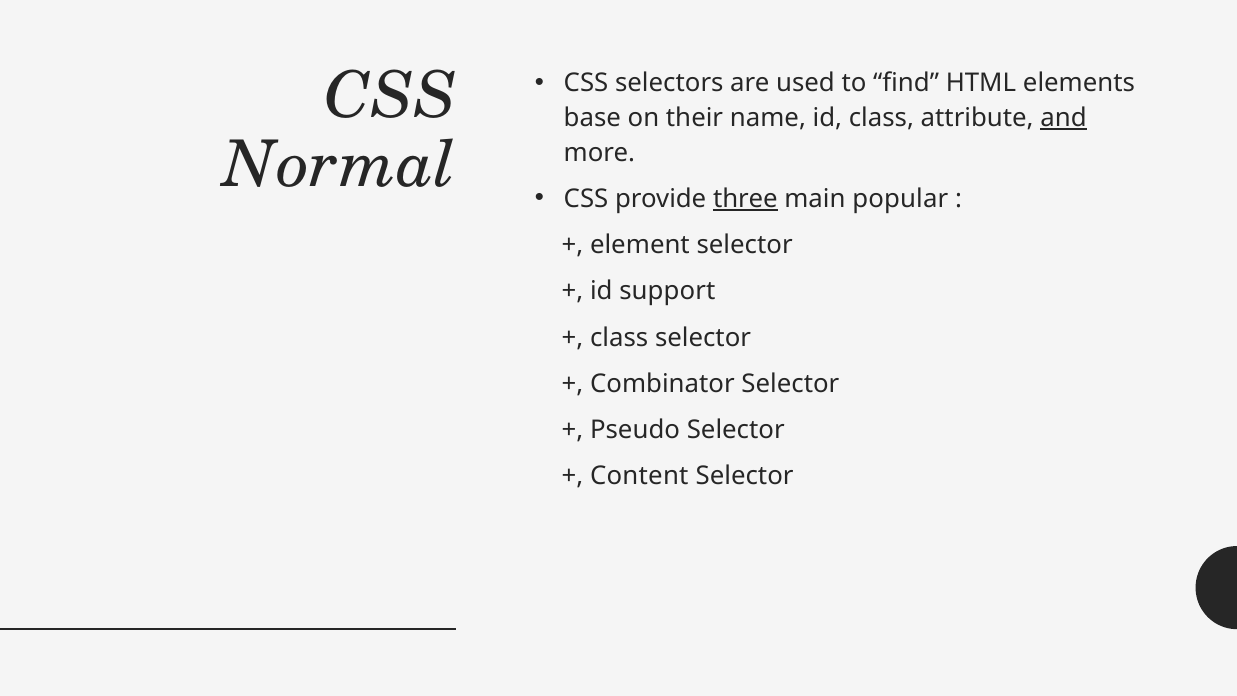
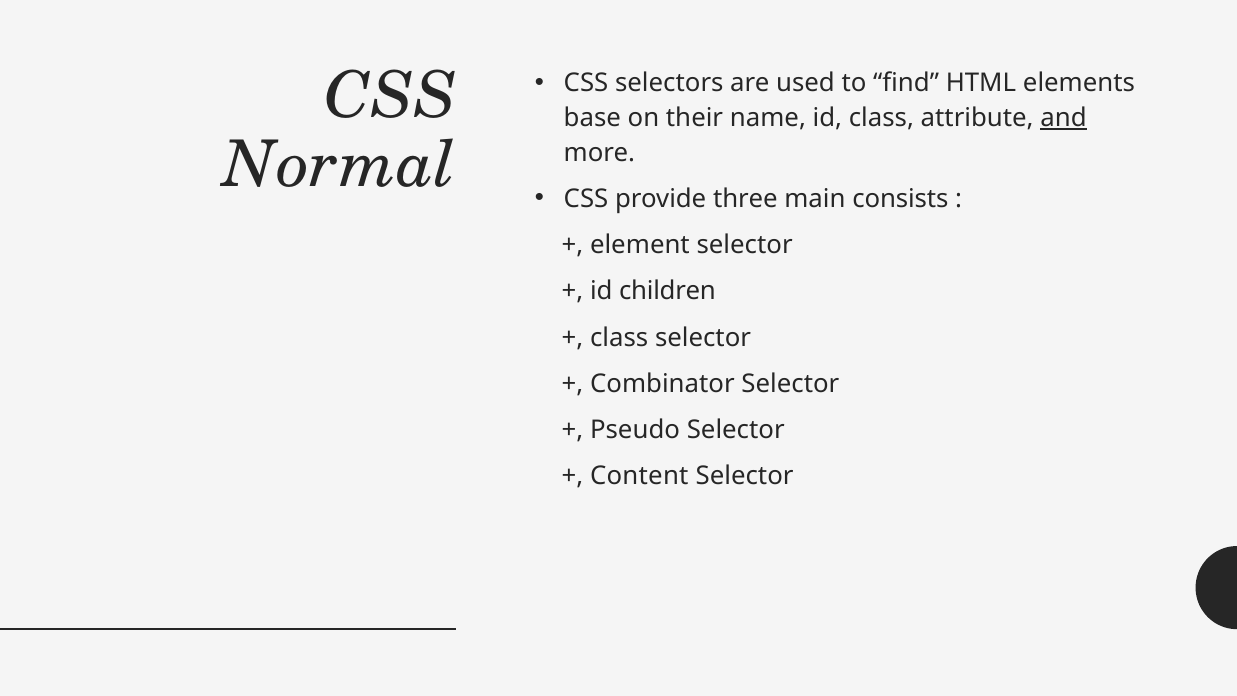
three underline: present -> none (745, 199)
popular: popular -> consists (900, 199)
support: support -> children (667, 291)
